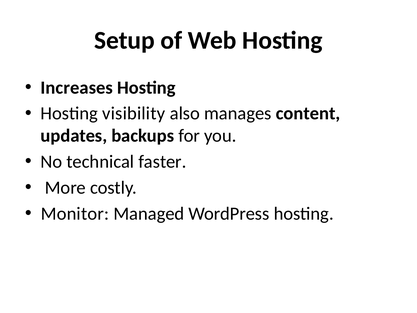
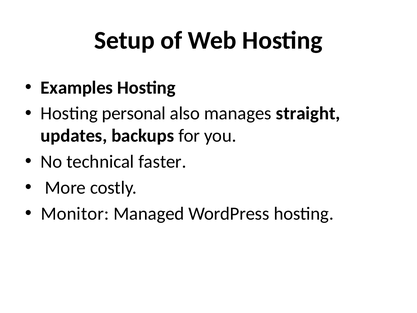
Increases: Increases -> Examples (77, 87)
visibility: visibility -> personal (134, 113)
content: content -> straight (308, 113)
